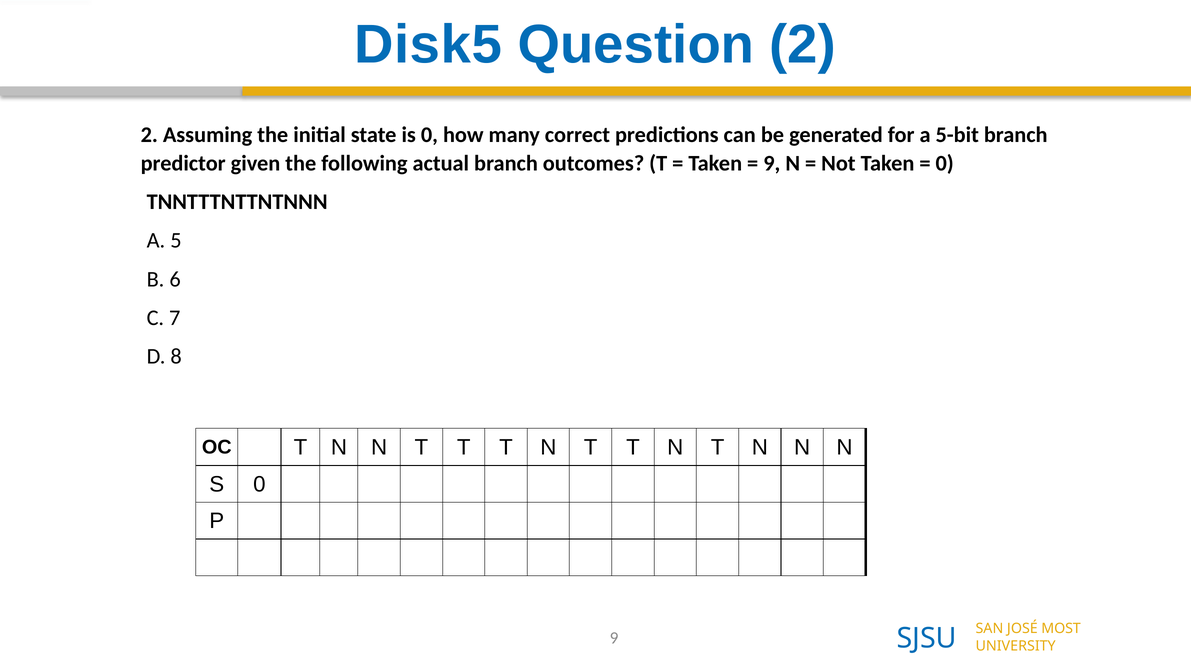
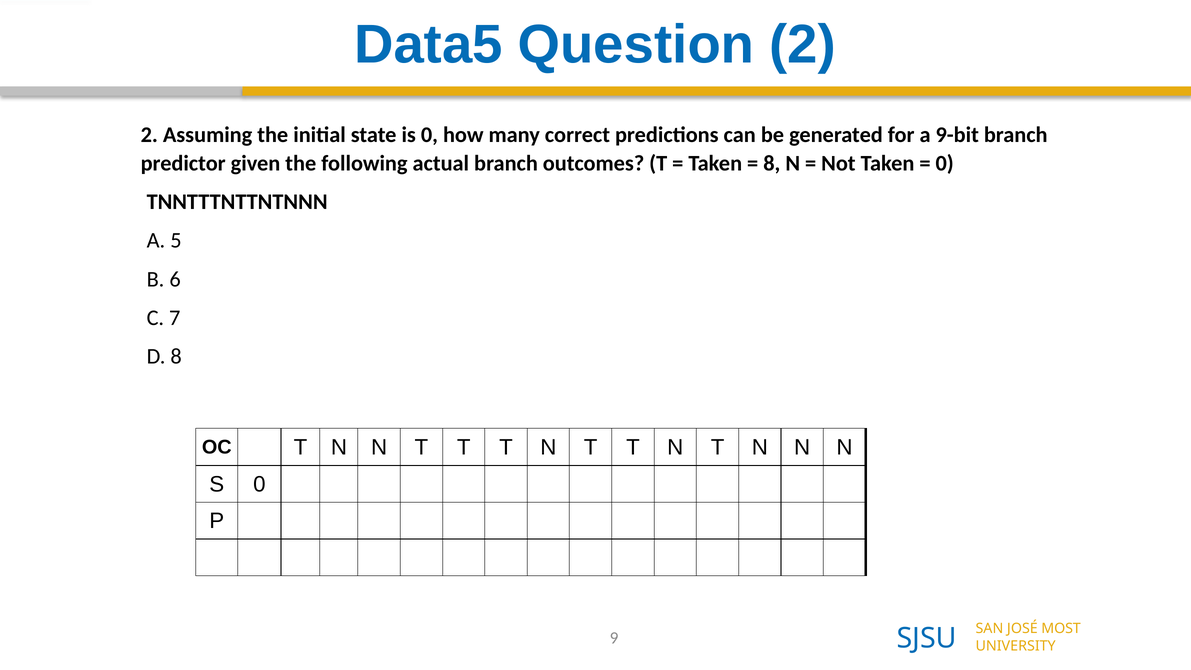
Disk5: Disk5 -> Data5 (428, 45)
5-bit: 5-bit -> 9-bit (957, 135)
9: 9 -> 8 (772, 163)
